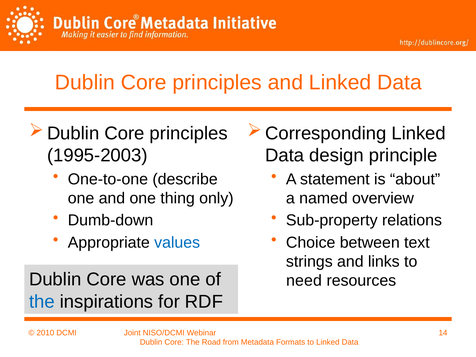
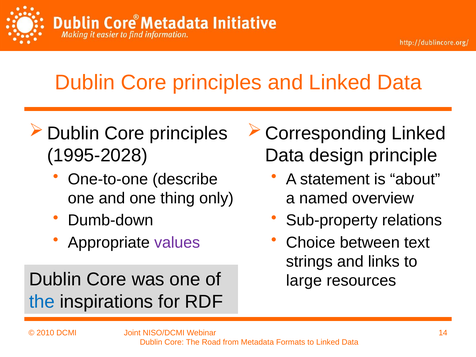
1995-2003: 1995-2003 -> 1995-2028 (97, 156)
values colour: blue -> purple (177, 243)
need: need -> large (304, 281)
